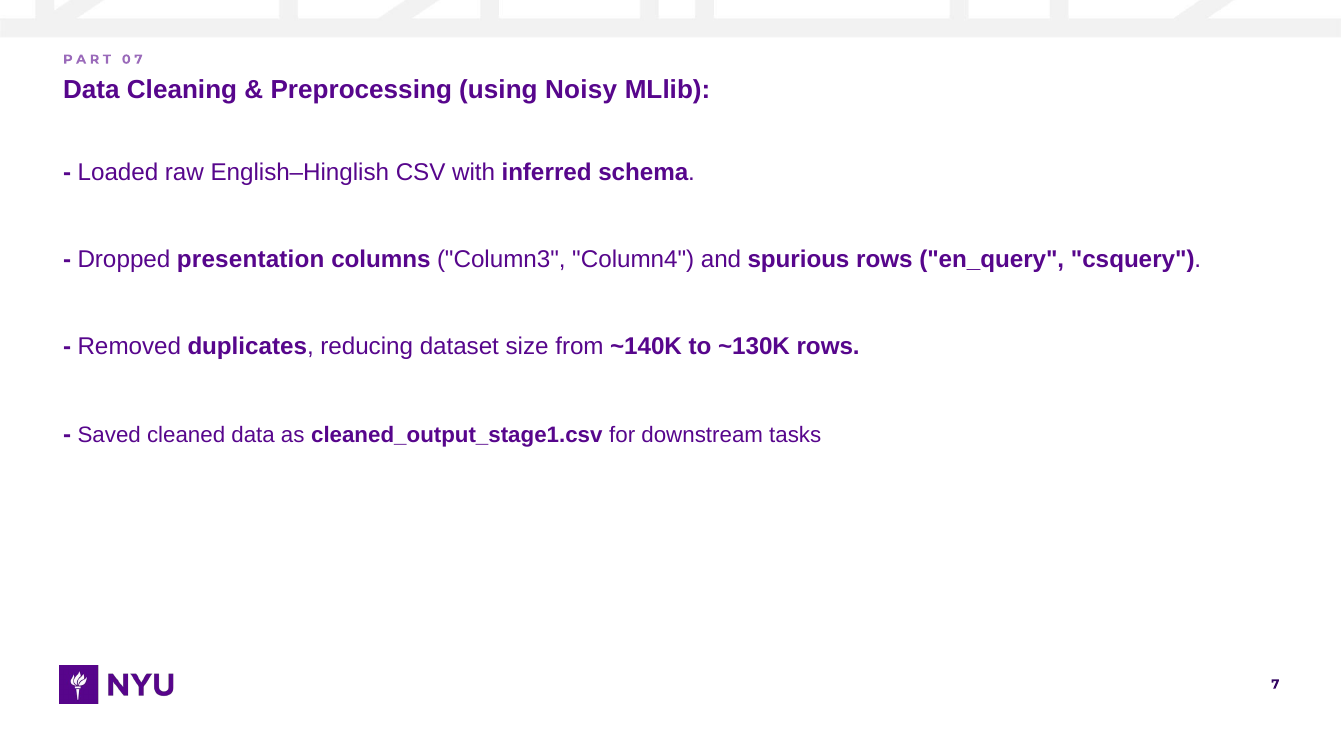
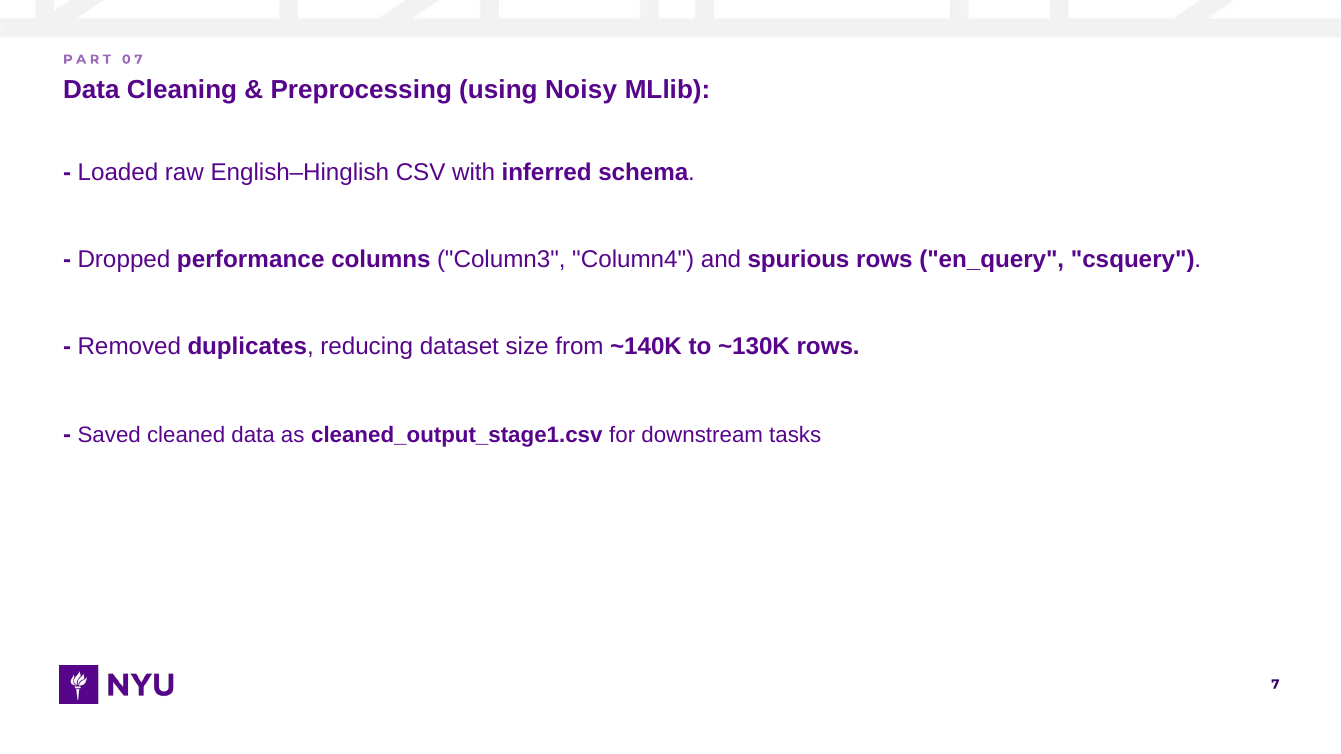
presentation: presentation -> performance (251, 260)
